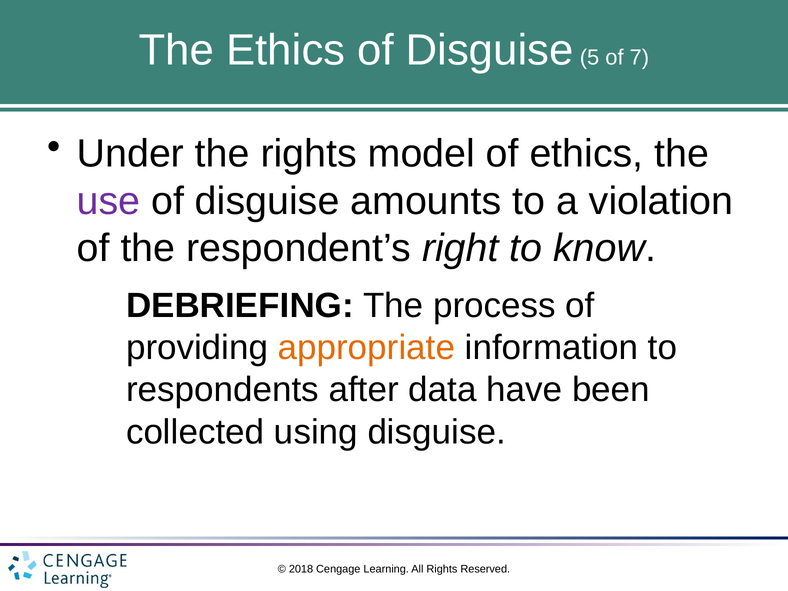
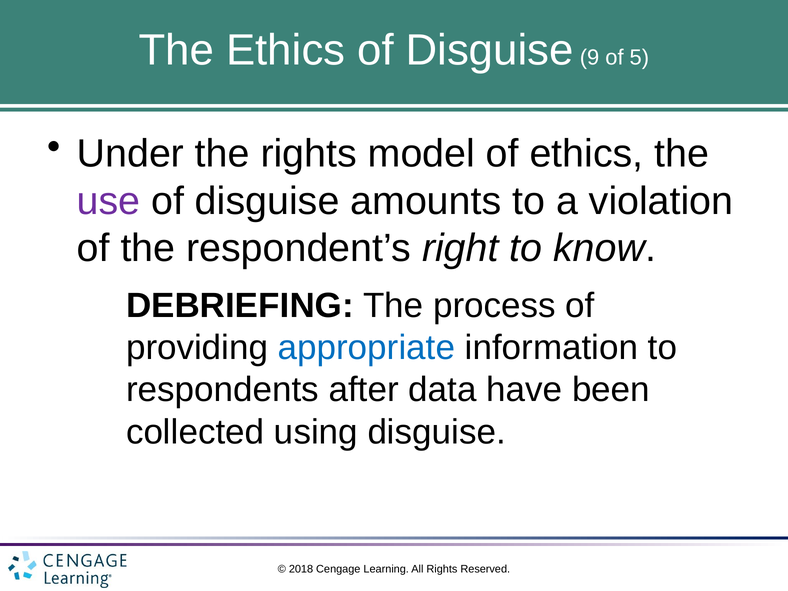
5: 5 -> 9 (590, 58)
7: 7 -> 5 (639, 58)
appropriate colour: orange -> blue (366, 348)
